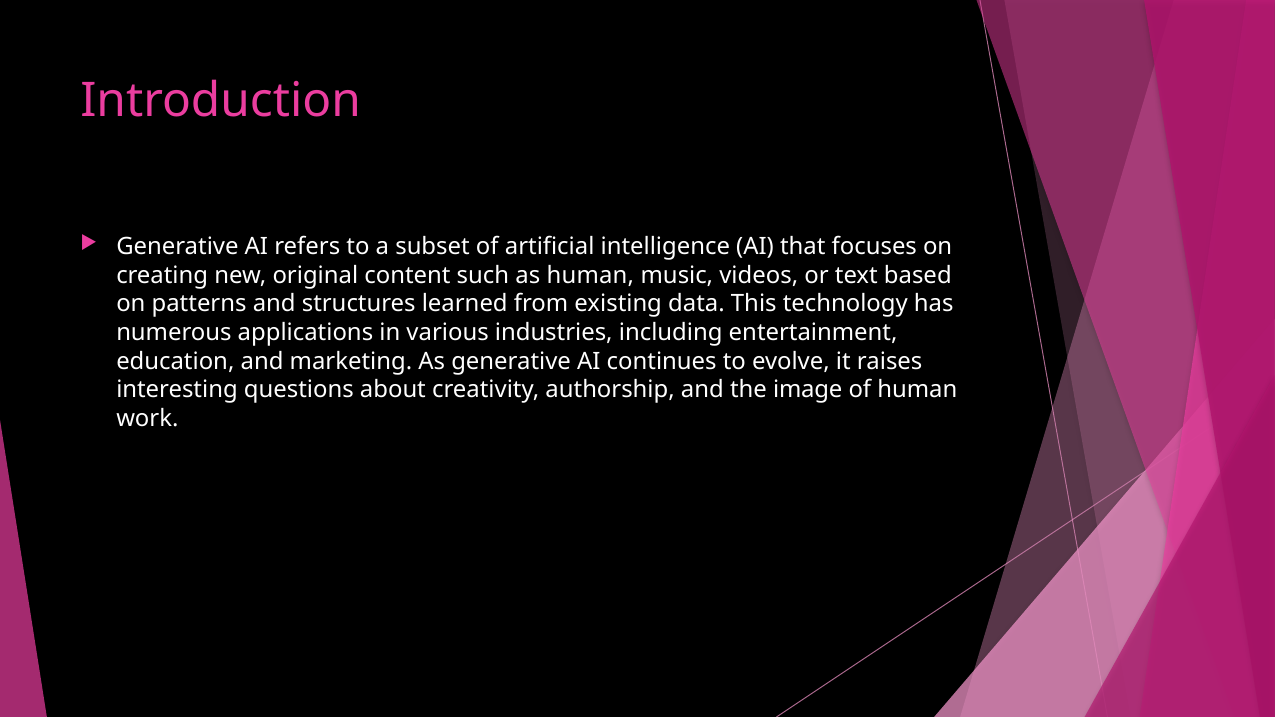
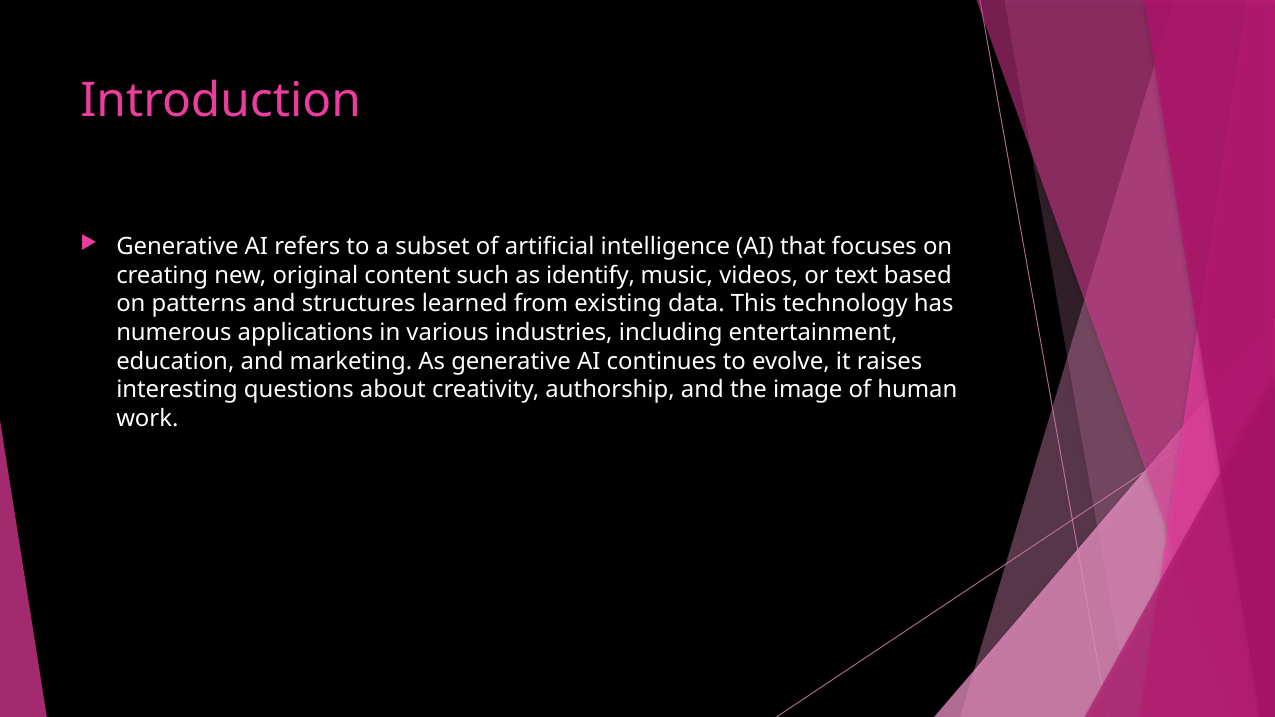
as human: human -> identify (591, 275)
